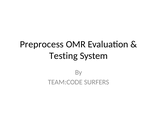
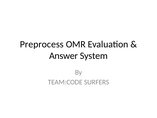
Testing: Testing -> Answer (64, 56)
